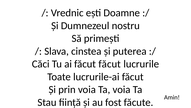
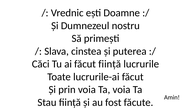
făcut făcut: făcut -> ființă (110, 64)
